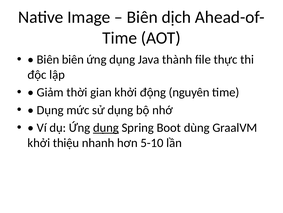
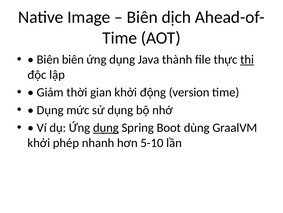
thi underline: none -> present (247, 59)
nguyên: nguyên -> version (189, 92)
thiệu: thiệu -> phép (66, 142)
